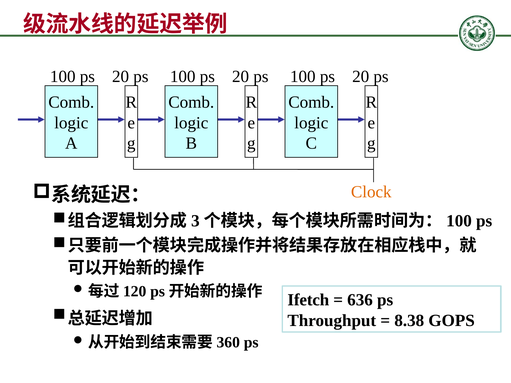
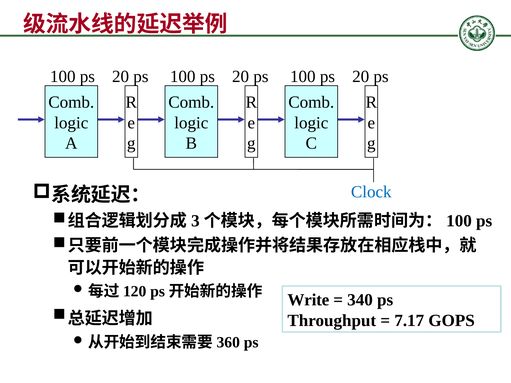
Clock colour: orange -> blue (371, 192)
Ifetch: Ifetch -> Write (308, 300)
636: 636 -> 340 (360, 300)
8.38: 8.38 -> 7.17 (409, 321)
